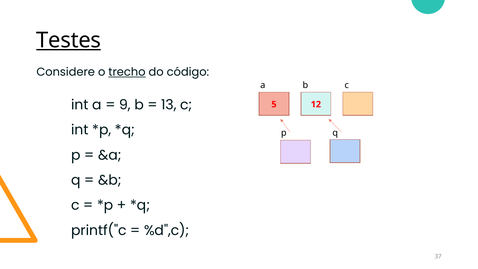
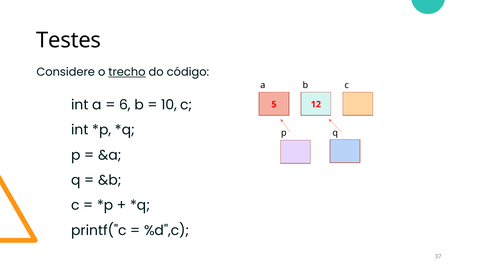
Testes underline: present -> none (69, 40)
9: 9 -> 6 (125, 105)
13: 13 -> 10 (169, 105)
